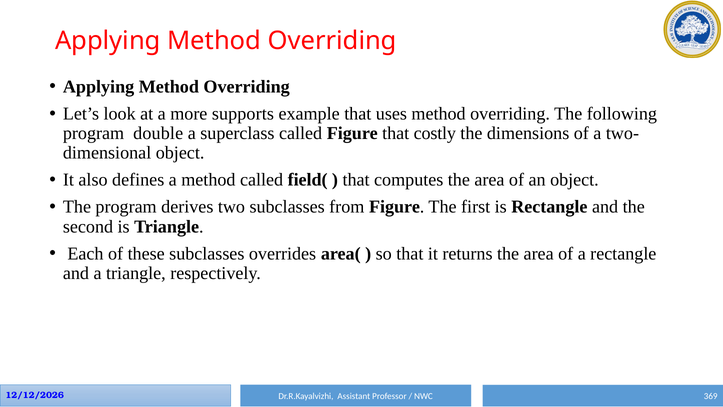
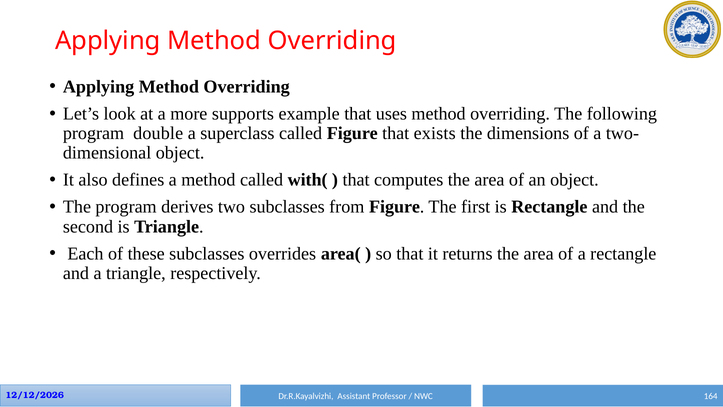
costly: costly -> exists (435, 133)
field(: field( -> with( (308, 180)
369: 369 -> 164 (711, 396)
